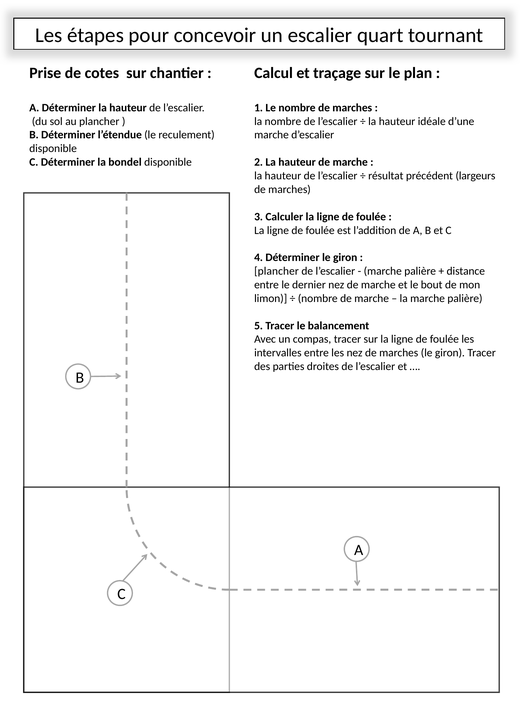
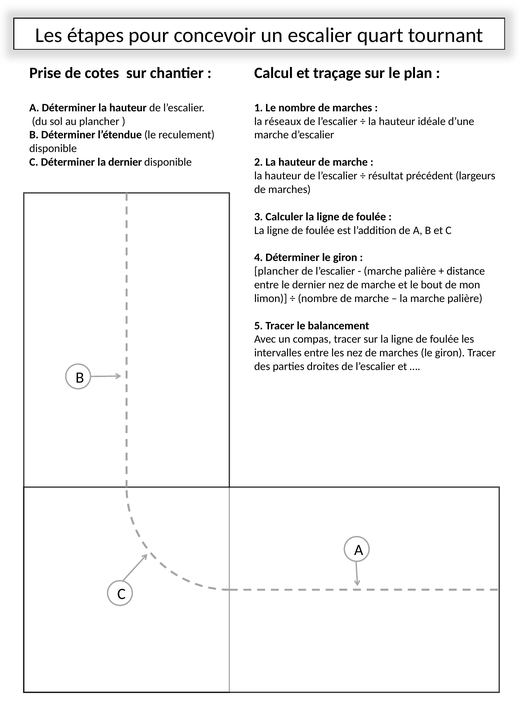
la nombre: nombre -> réseaux (283, 121)
la bondel: bondel -> dernier (125, 162)
